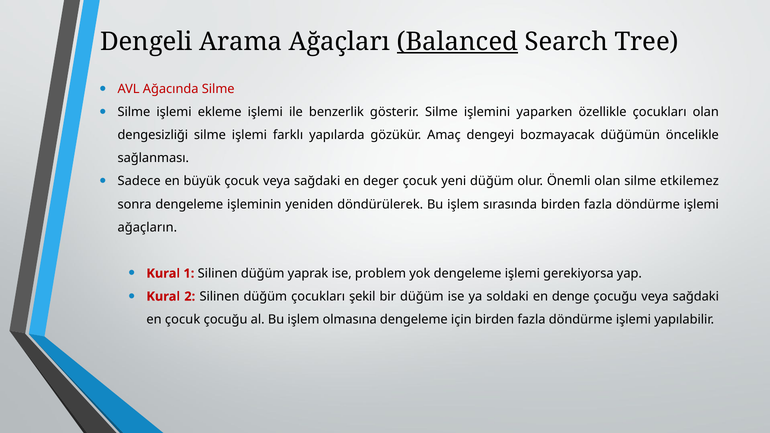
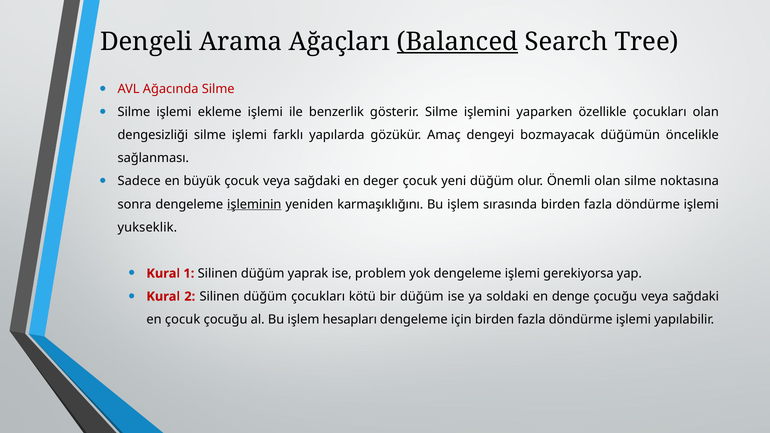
etkilemez: etkilemez -> noktasına (689, 181)
işleminin underline: none -> present (254, 204)
döndürülerek: döndürülerek -> karmaşıklığını (380, 204)
ağaçların: ağaçların -> yukseklik (147, 227)
şekil: şekil -> kötü (362, 297)
olmasına: olmasına -> hesapları (350, 320)
